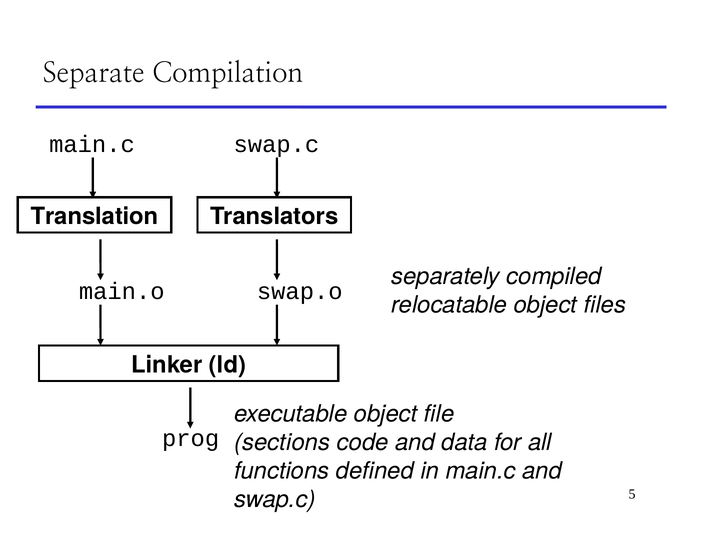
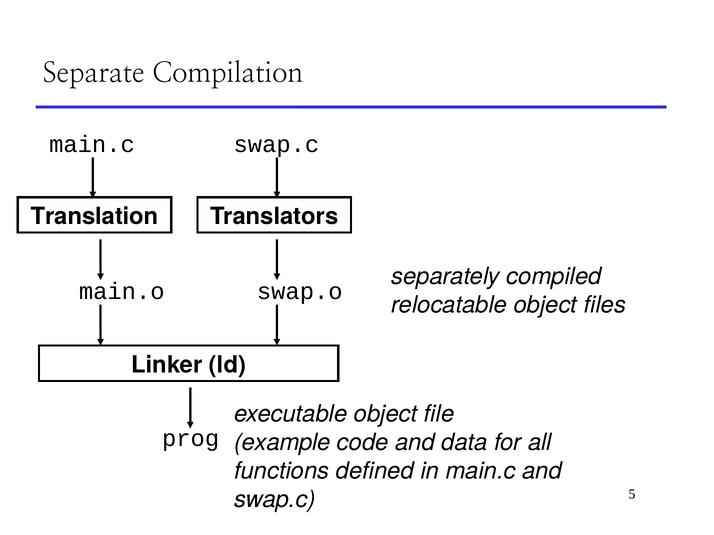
sections: sections -> example (282, 443)
